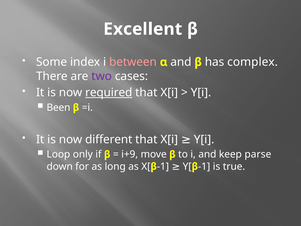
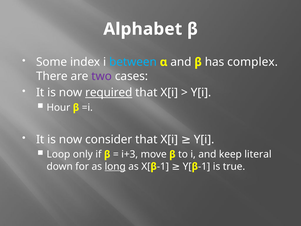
Excellent: Excellent -> Alphabet (143, 29)
between colour: pink -> light blue (133, 62)
Been: Been -> Hour (58, 107)
different: different -> consider (109, 139)
i+9: i+9 -> i+3 (130, 154)
parse: parse -> literal (258, 154)
long underline: none -> present (115, 166)
